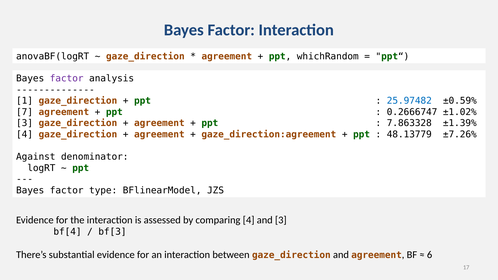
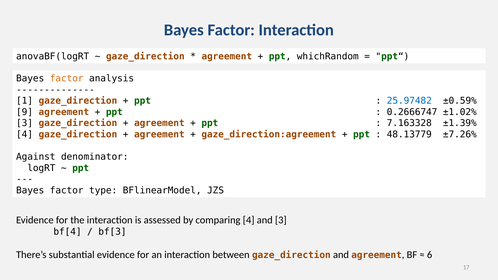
factor colour: purple -> orange (67, 78)
7: 7 -> 9 (25, 112)
7.863328: 7.863328 -> 7.163328 (409, 123)
